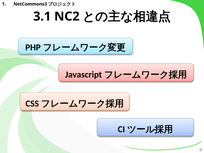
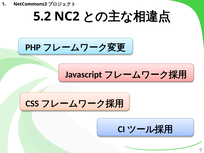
3.1: 3.1 -> 5.2 (42, 16)
